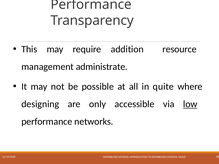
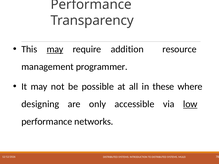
may underline: none -> present (55, 49)
administrate: administrate -> programmer (102, 67)
quite: quite -> these (163, 87)
